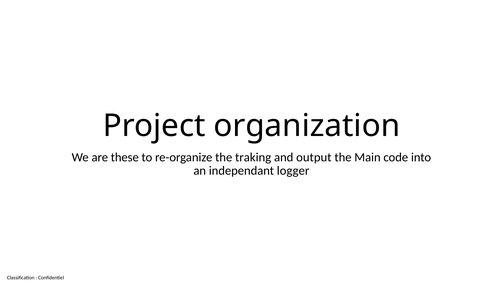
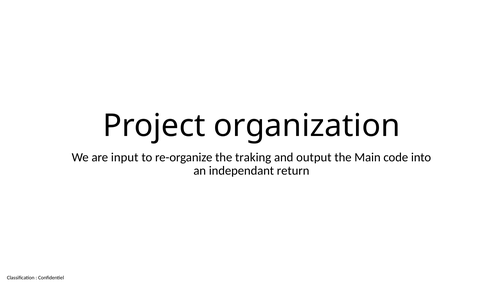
these: these -> input (125, 157)
logger: logger -> return (293, 171)
